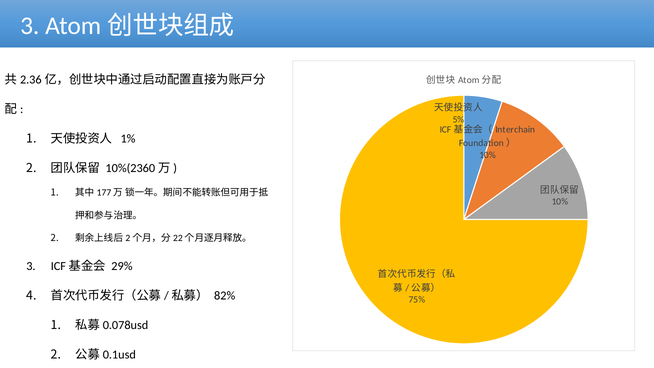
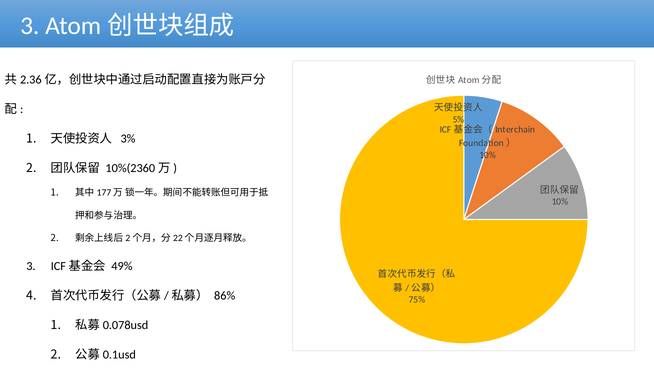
1%: 1% -> 3% (128, 139)
29%: 29% -> 49% (122, 266)
82%: 82% -> 86% (225, 296)
